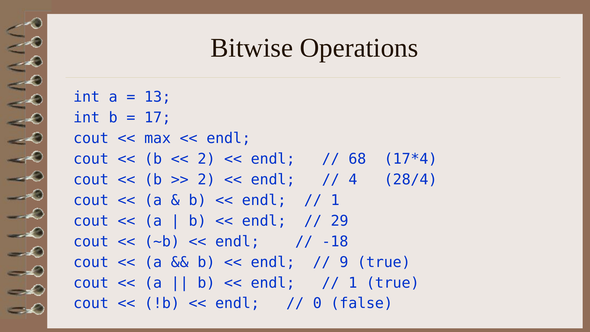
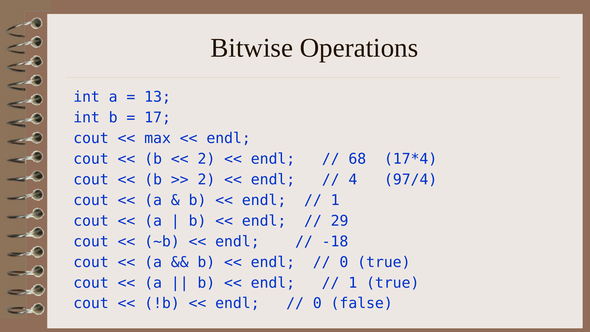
28/4: 28/4 -> 97/4 (411, 179)
9: 9 -> 0 (344, 262)
